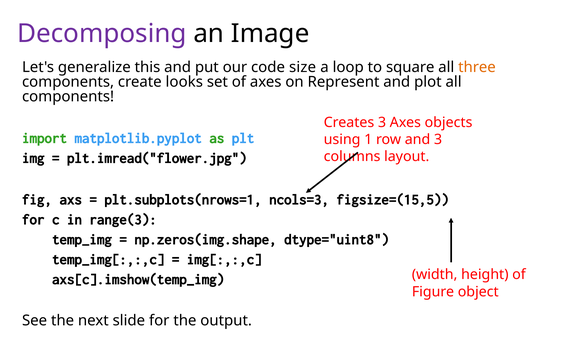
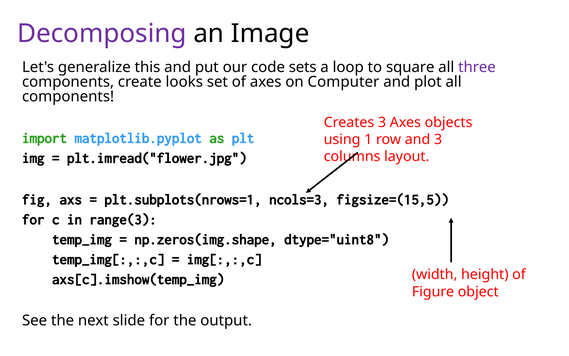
size: size -> sets (303, 67)
three colour: orange -> purple (477, 67)
Represent: Represent -> Computer (343, 82)
